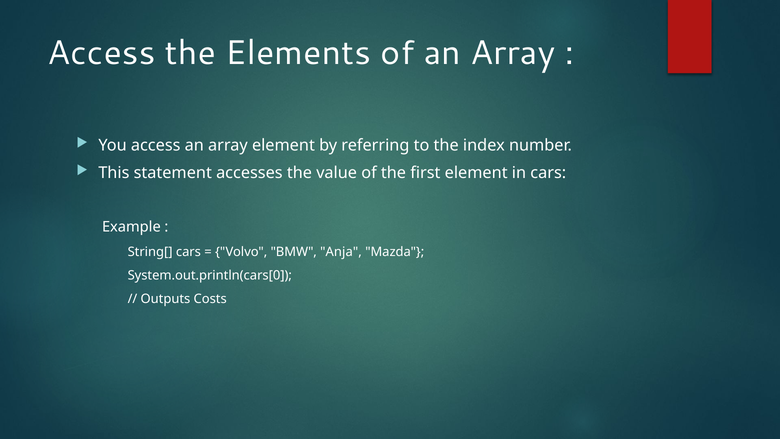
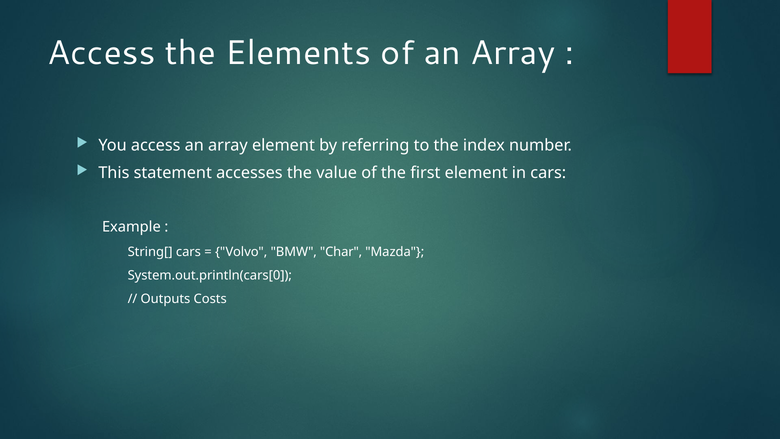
Anja: Anja -> Char (341, 252)
